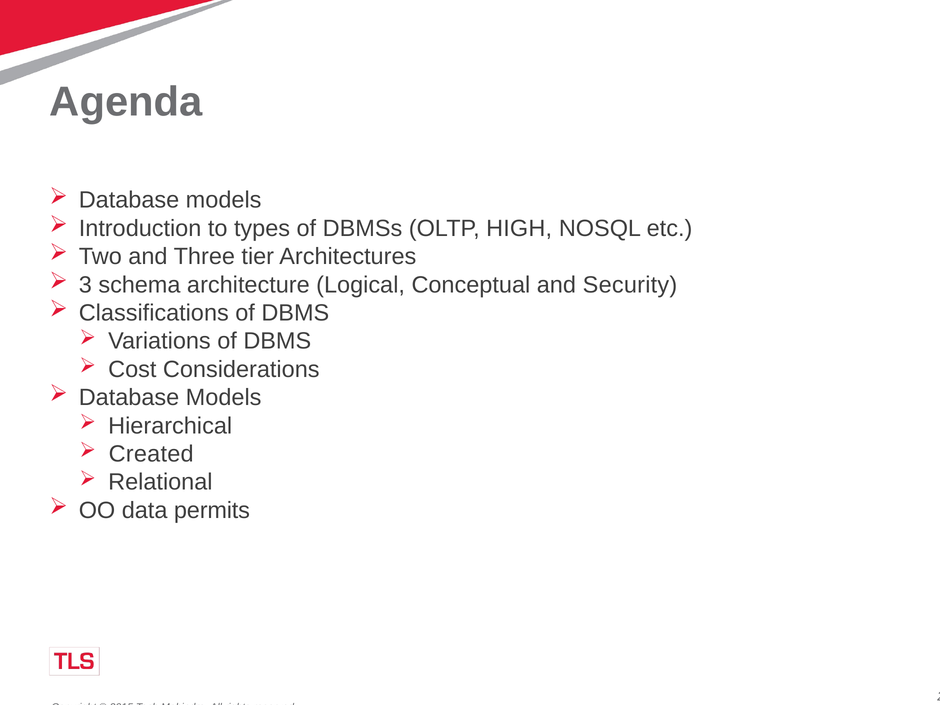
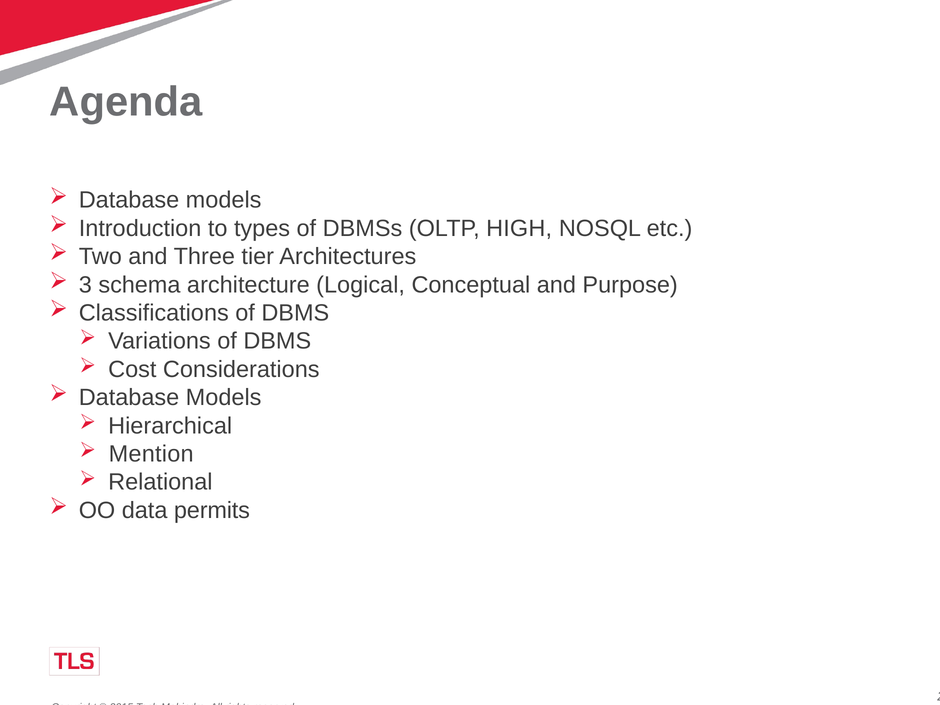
Security: Security -> Purpose (630, 285)
Created: Created -> Mention (151, 454)
